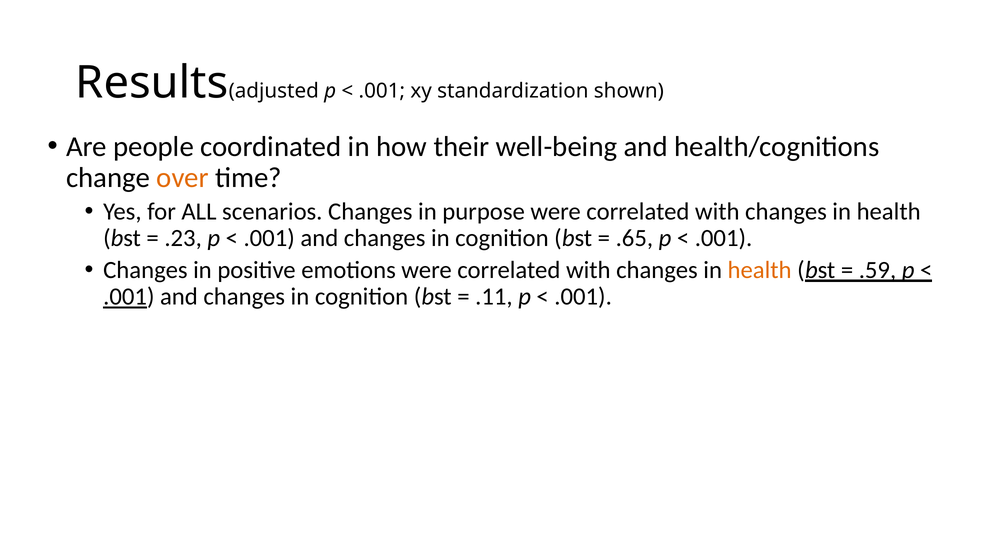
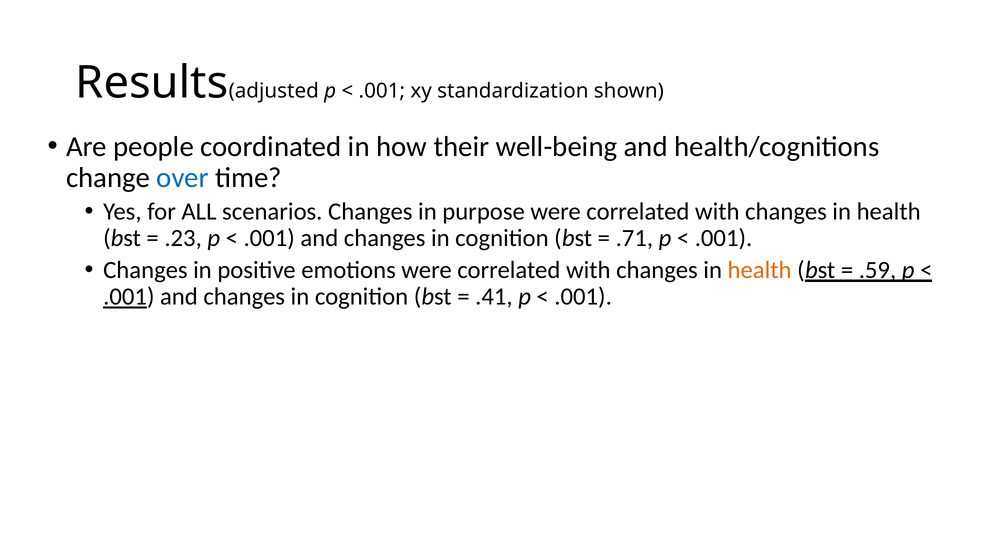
over colour: orange -> blue (183, 178)
.65: .65 -> .71 (634, 238)
.11: .11 -> .41 (494, 297)
